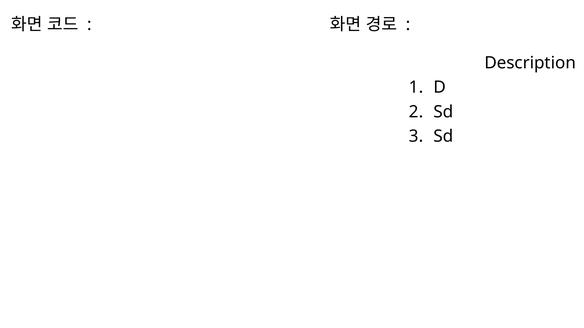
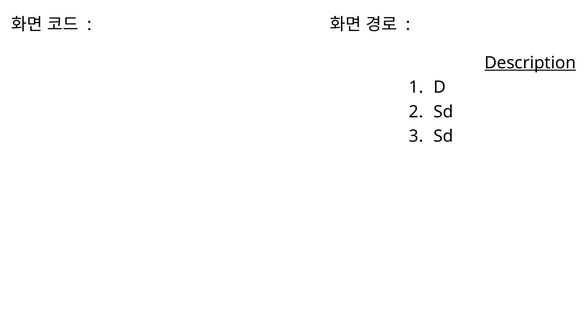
Description underline: none -> present (530, 63)
